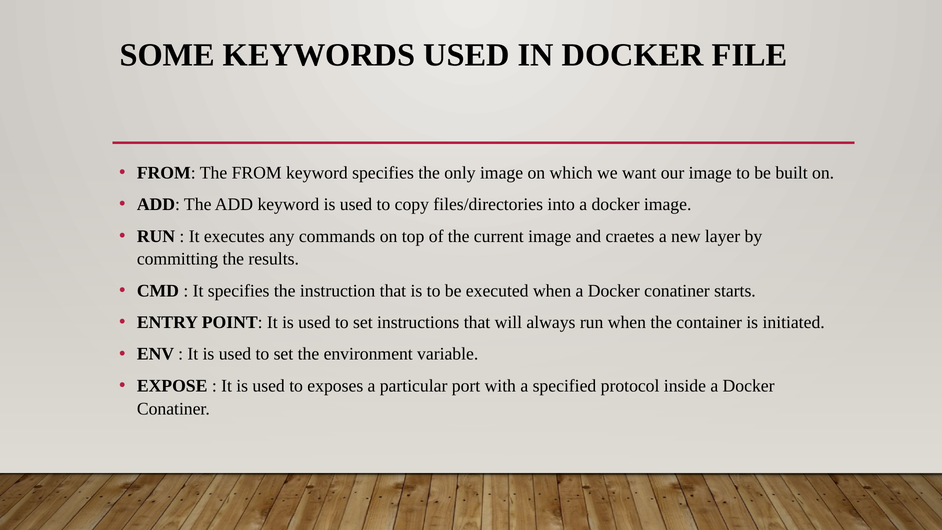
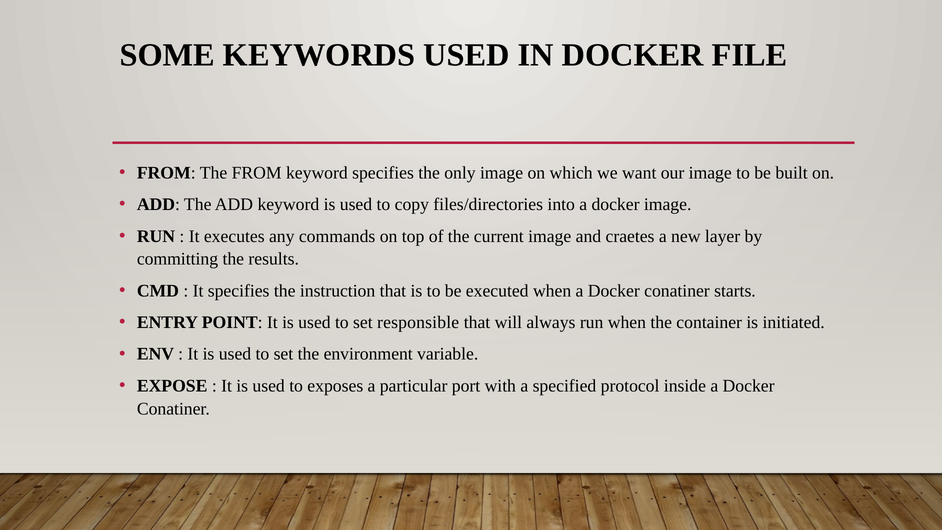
instructions: instructions -> responsible (418, 322)
